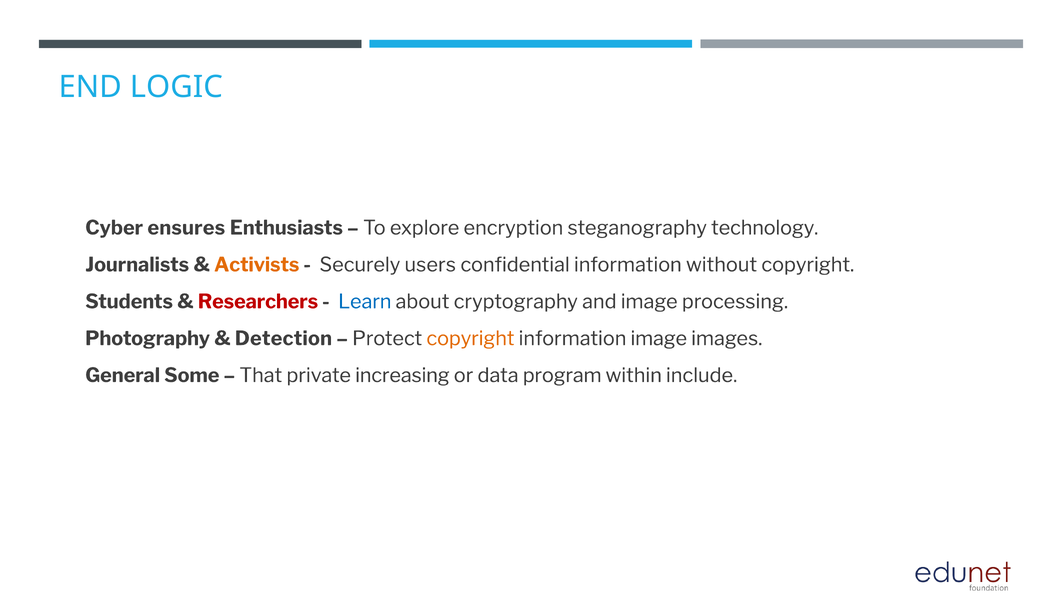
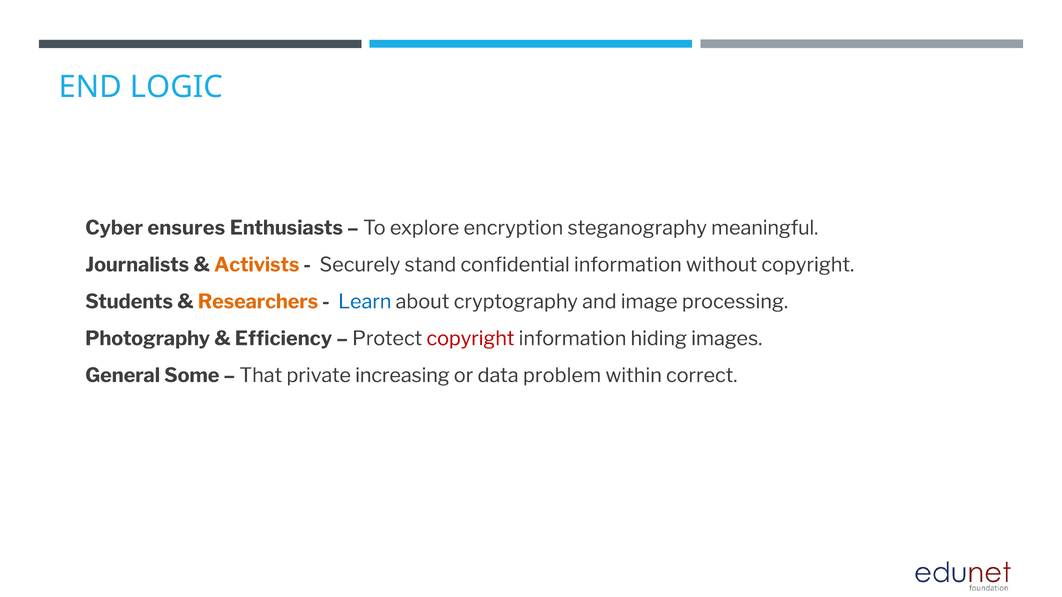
technology: technology -> meaningful (765, 228)
users: users -> stand (430, 265)
Researchers colour: red -> orange (258, 302)
Detection: Detection -> Efficiency (283, 339)
copyright colour: orange -> red (470, 339)
information image: image -> hiding (659, 339)
program: program -> problem (562, 376)
include: include -> correct (702, 376)
